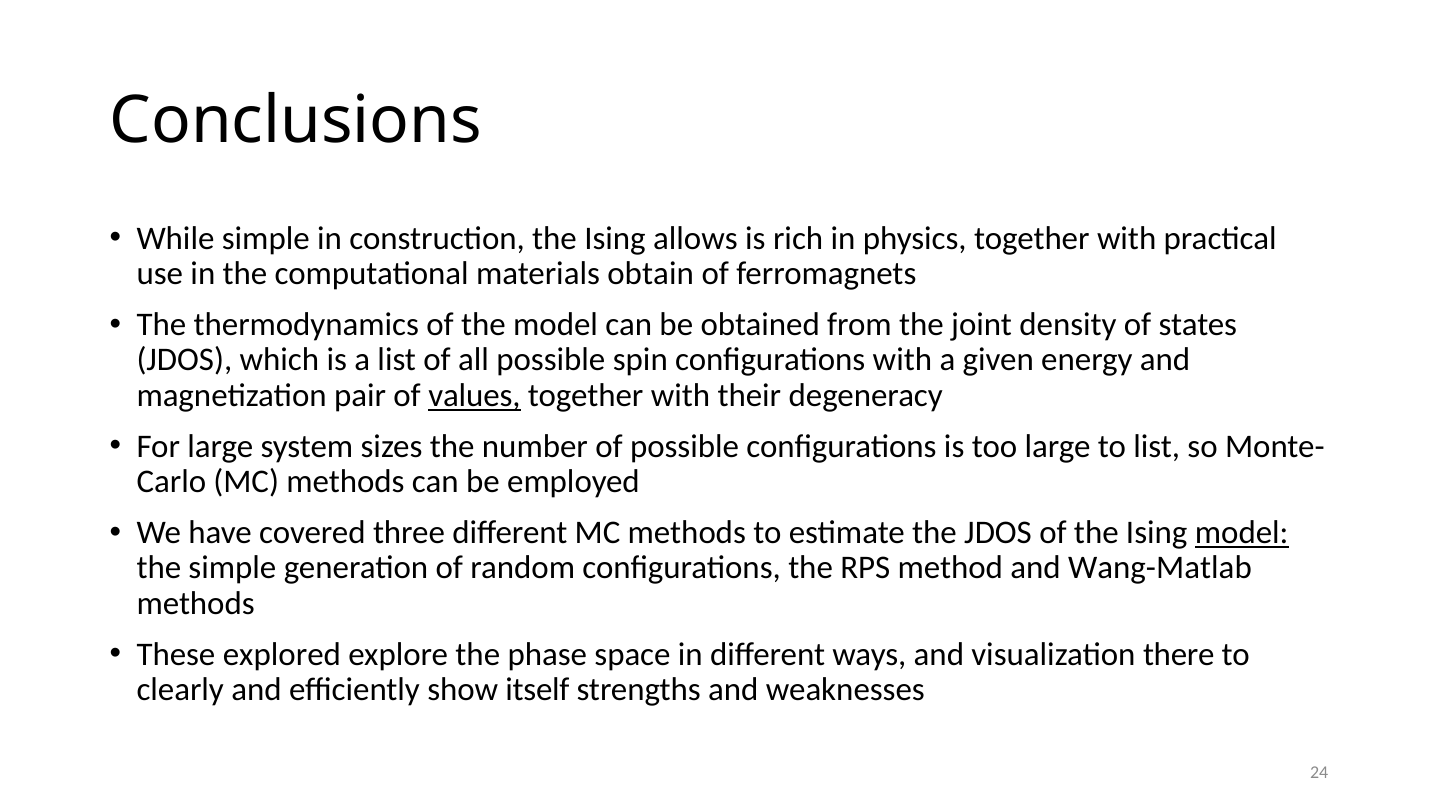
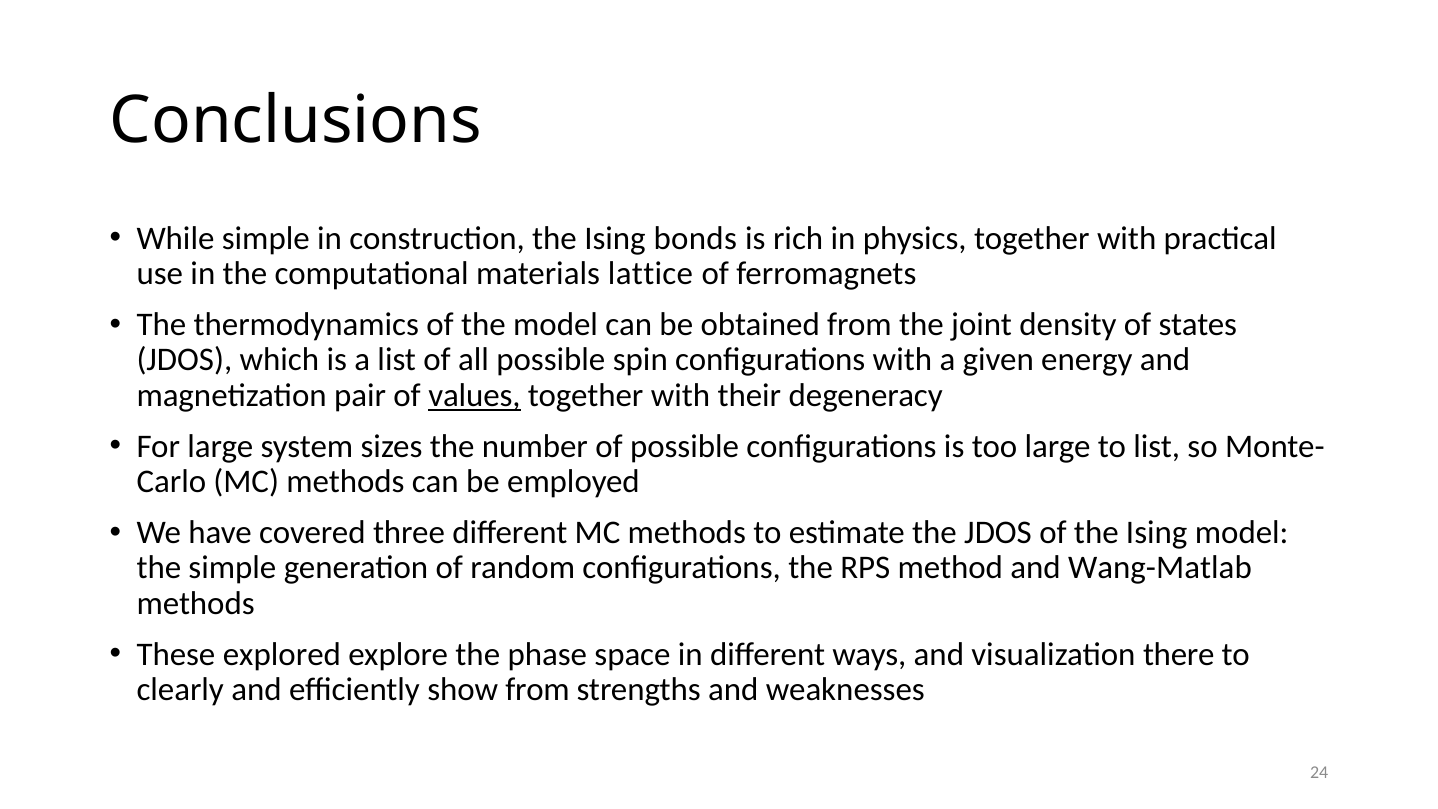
allows: allows -> bonds (695, 238)
obtain: obtain -> lattice (651, 274)
model underline: present -> none (1242, 532)
show itself: itself -> from (537, 690)
